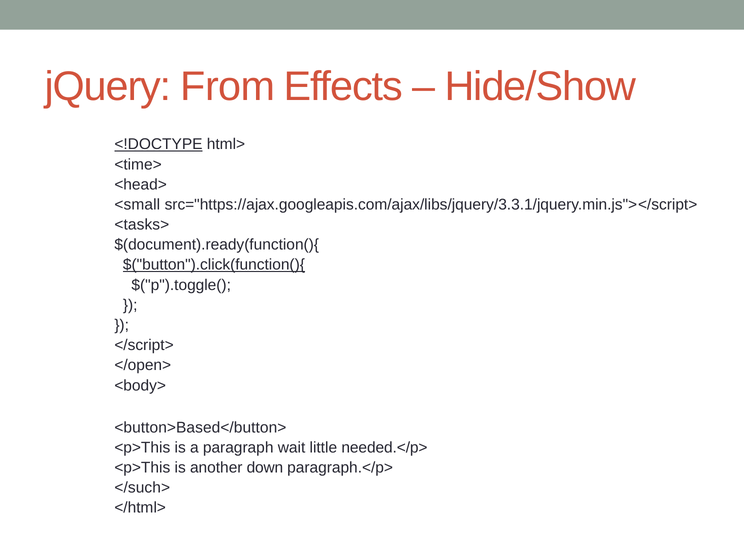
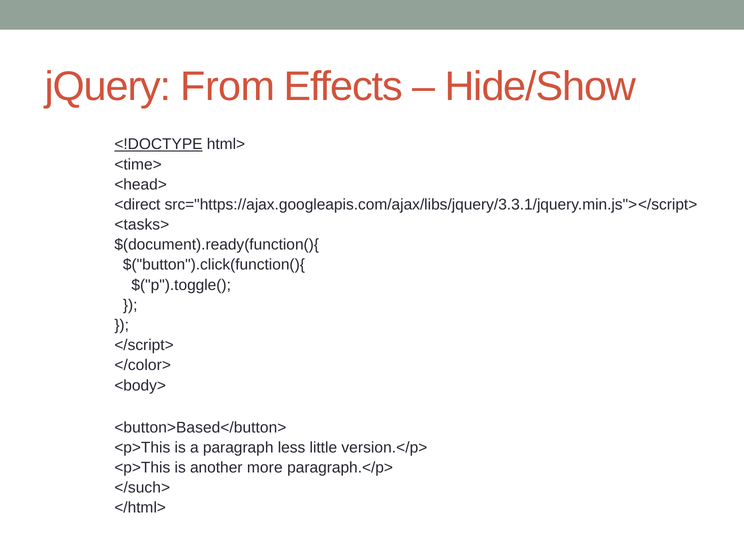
<small: <small -> <direct (137, 205)
$("button").click(function(){ underline: present -> none (214, 265)
</open>: </open> -> </color> (143, 365)
wait: wait -> less (292, 448)
needed.</p>: needed.</p> -> version.</p> (384, 448)
down: down -> more (265, 468)
